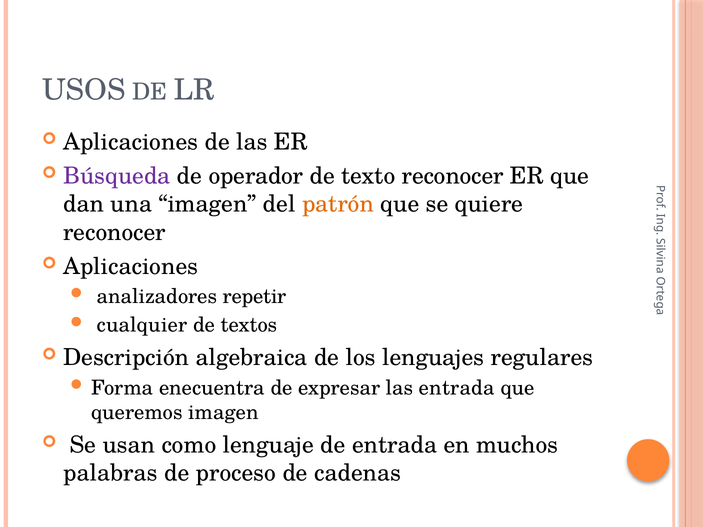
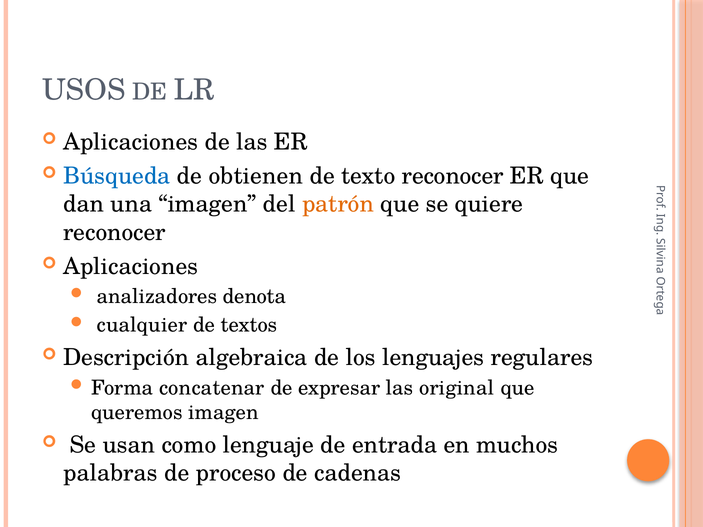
Búsqueda colour: purple -> blue (117, 176)
operador: operador -> obtienen (256, 176)
repetir: repetir -> denota (255, 297)
enecuentra: enecuentra -> concatenar (212, 388)
las entrada: entrada -> original (457, 388)
